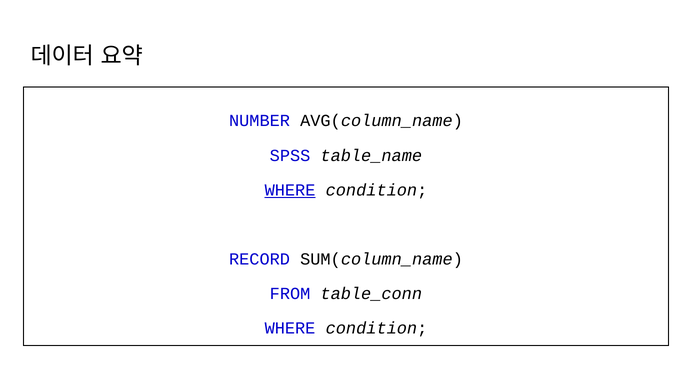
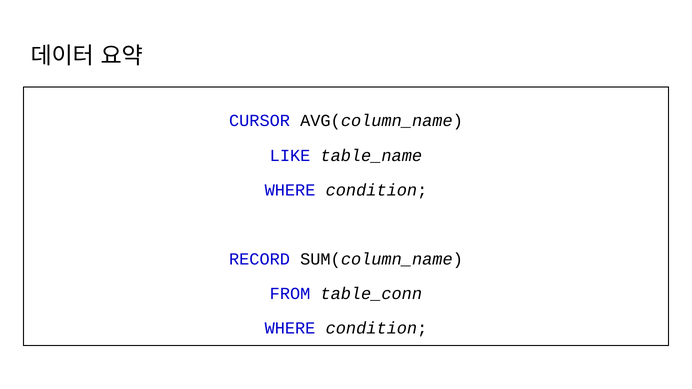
NUMBER: NUMBER -> CURSOR (260, 121)
SPSS: SPSS -> LIKE (290, 156)
WHERE underline: present -> none (290, 190)
